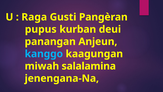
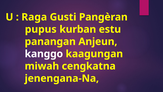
deui: deui -> estu (110, 29)
kanggo colour: light blue -> white (44, 54)
salalamina: salalamina -> cengkatna (89, 66)
